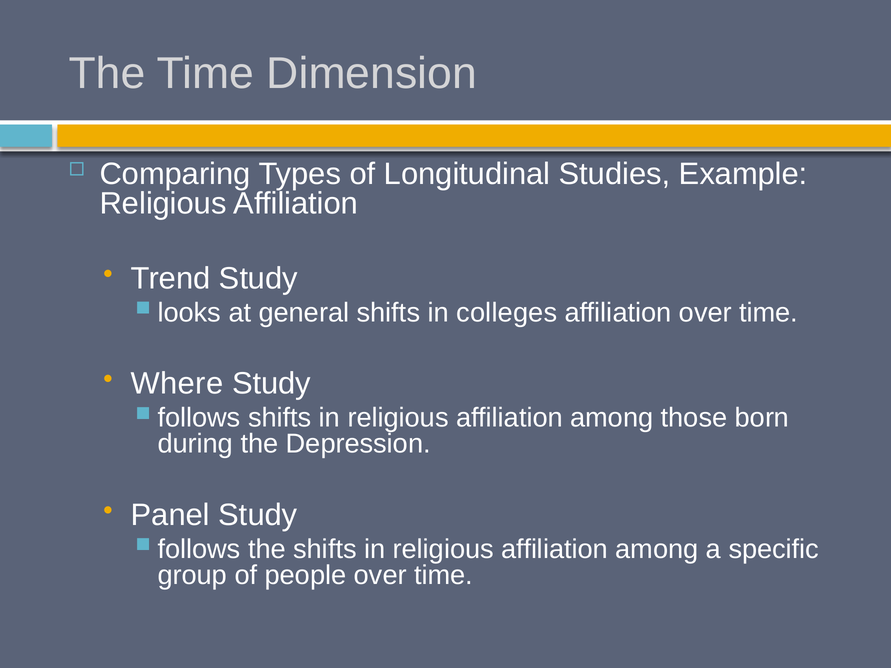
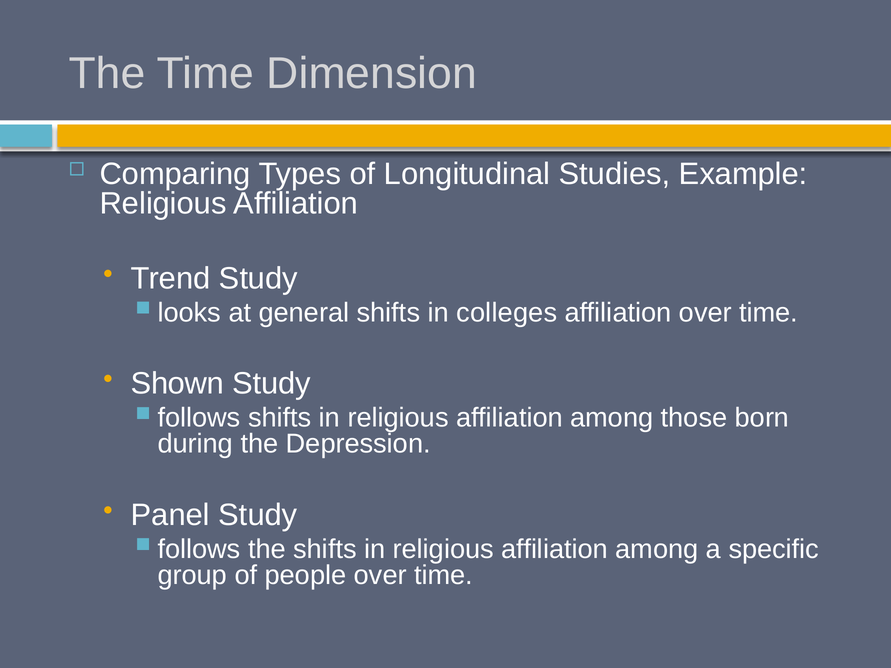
Where: Where -> Shown (177, 384)
